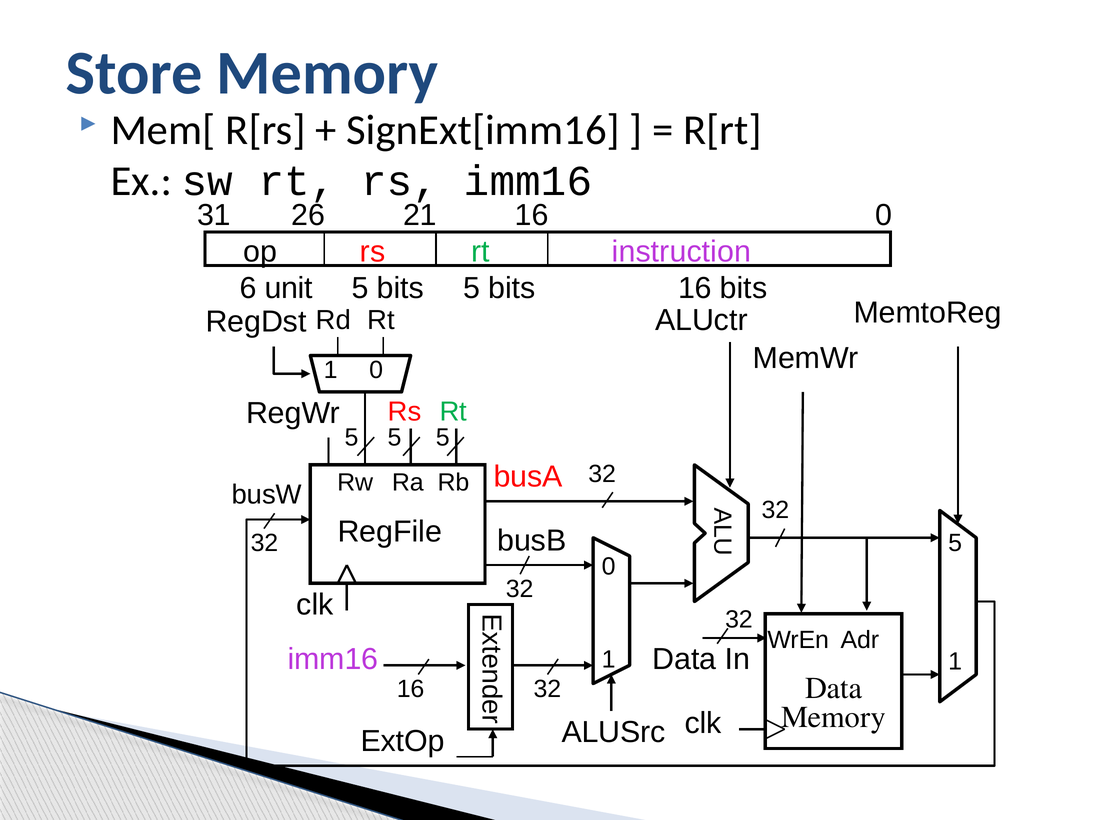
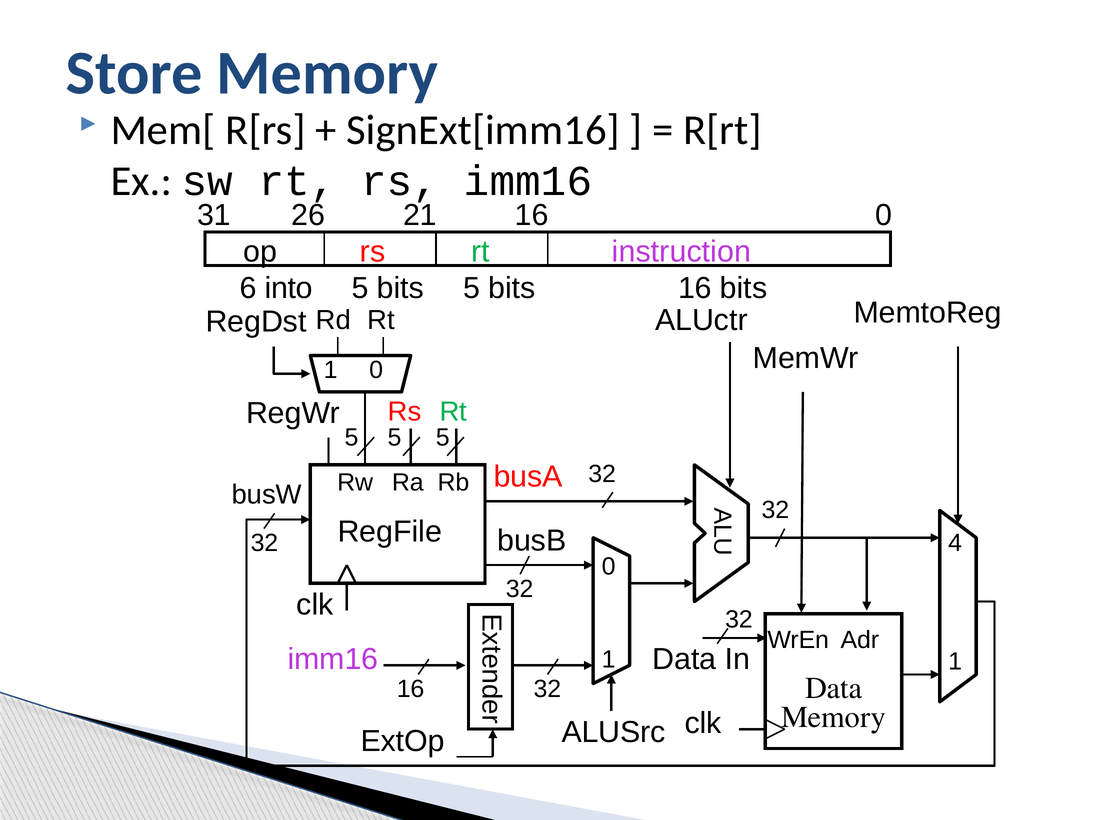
unit: unit -> into (289, 288)
5: 5 -> 4 (955, 544)
